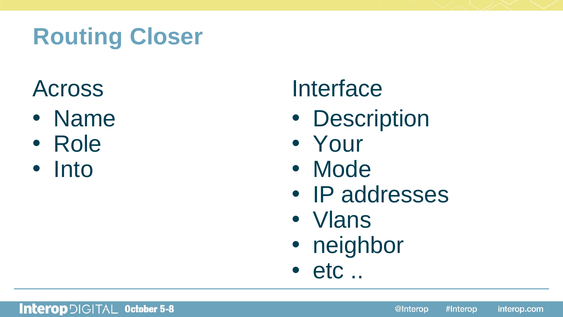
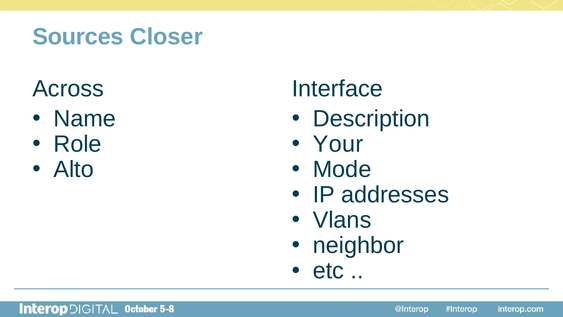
Routing: Routing -> Sources (78, 37)
Into: Into -> Alto (74, 169)
